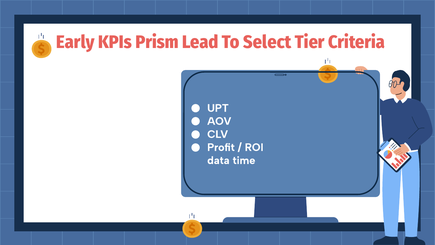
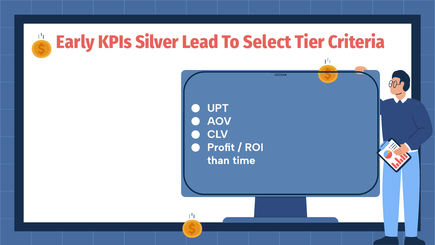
Prism: Prism -> Silver (157, 42)
data: data -> than (218, 160)
